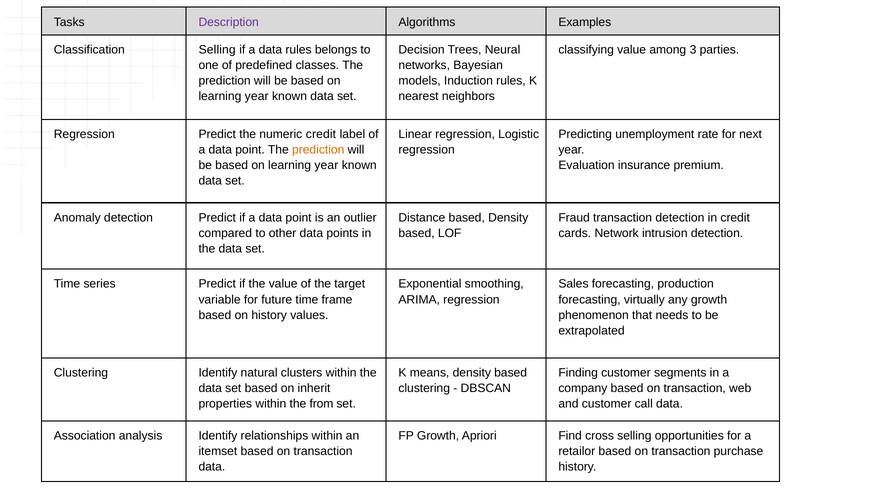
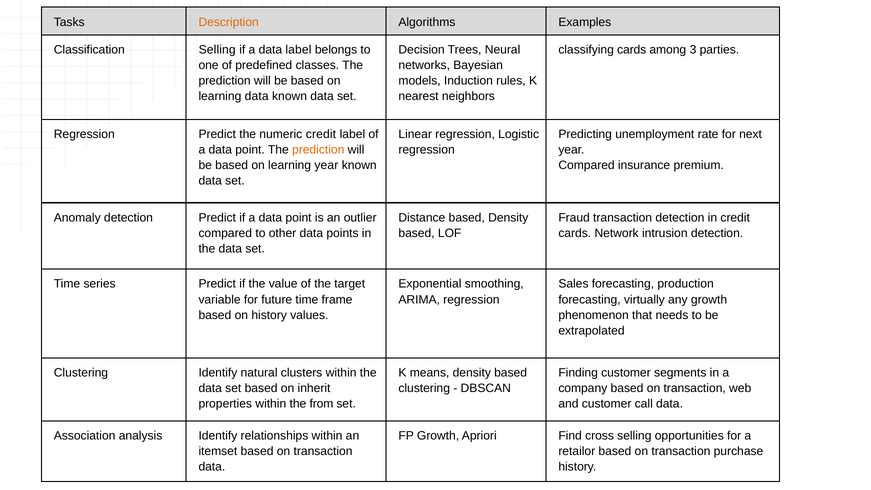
Description colour: purple -> orange (229, 22)
data rules: rules -> label (298, 50)
classifying value: value -> cards (632, 50)
year: year -> data (257, 96)
Evaluation: Evaluation -> Compared (587, 165)
